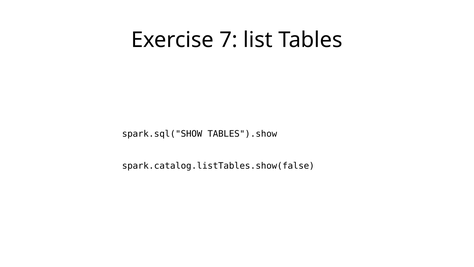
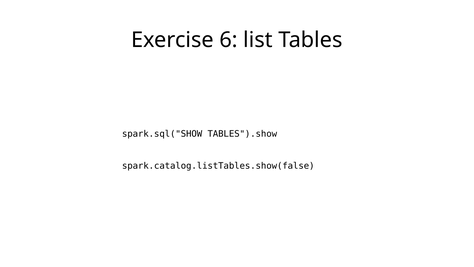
7: 7 -> 6 (229, 40)
